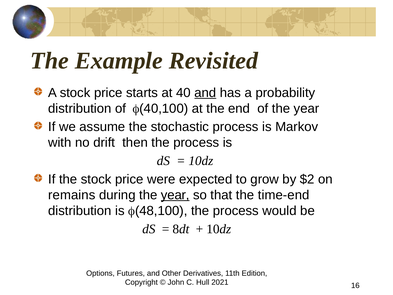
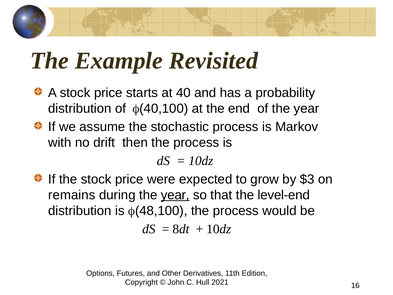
and underline: present -> none (205, 93)
$2: $2 -> $3 (307, 179)
time-end: time-end -> level-end (284, 195)
